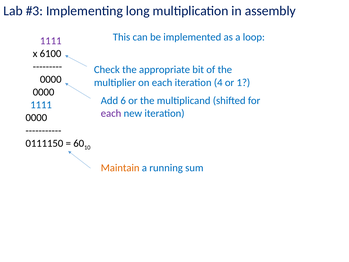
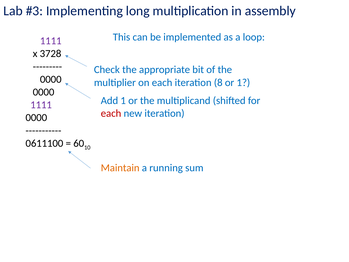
6100: 6100 -> 3728 (51, 54)
4: 4 -> 8 (218, 82)
Add 6: 6 -> 1 (123, 100)
1111 colour: blue -> purple (41, 105)
each colour: purple -> red (111, 113)
0111150: 0111150 -> 0611100 (44, 143)
